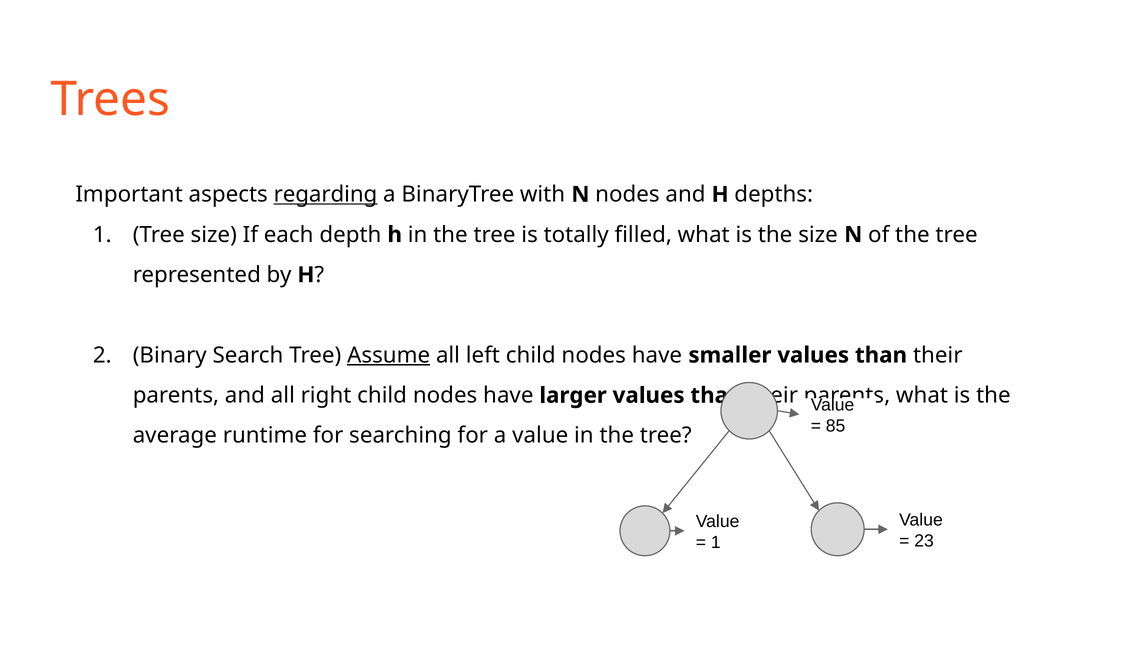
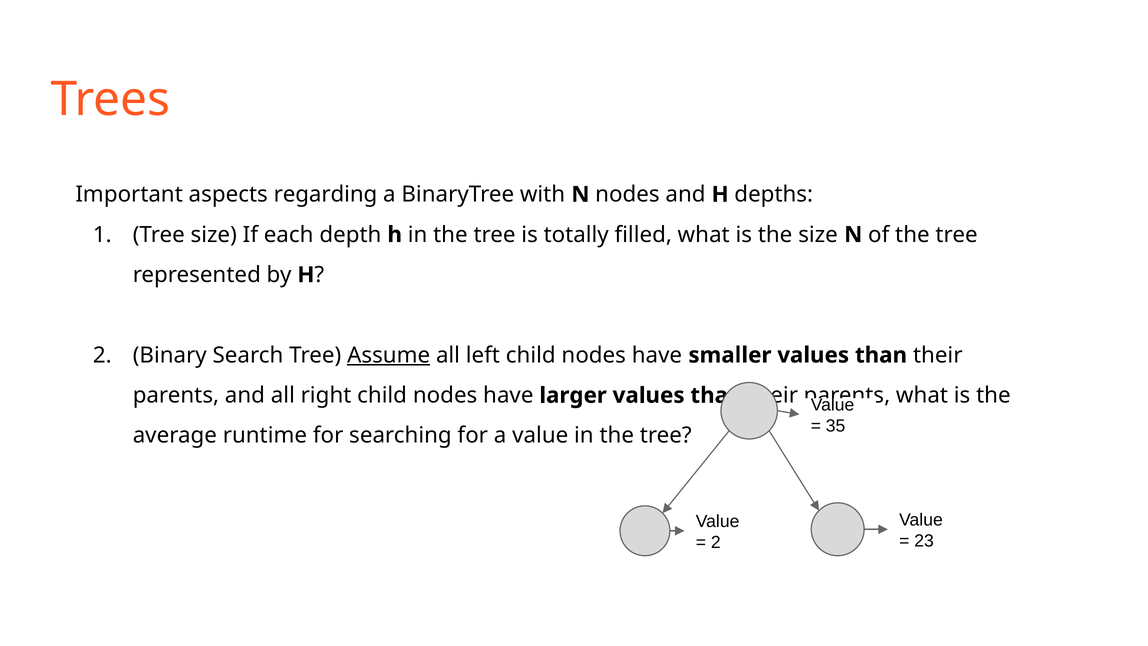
regarding underline: present -> none (326, 194)
85: 85 -> 35 (836, 426)
1: 1 -> 2 (716, 542)
